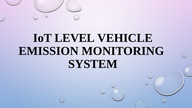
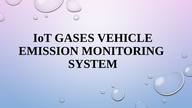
LEVEL: LEVEL -> GASES (75, 38)
